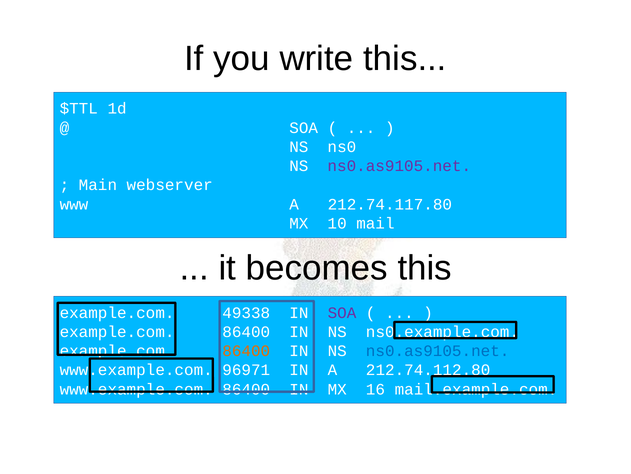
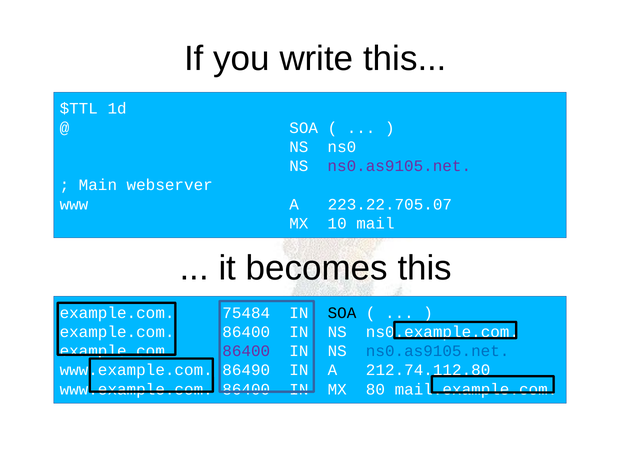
212.74.117.80: 212.74.117.80 -> 223.22.705.07 (390, 204)
49338: 49338 -> 75484 (246, 312)
SOA colour: purple -> black (342, 312)
86400 colour: orange -> purple (246, 351)
96971: 96971 -> 86490 (246, 370)
16: 16 -> 80 (375, 389)
